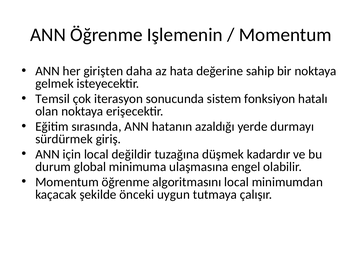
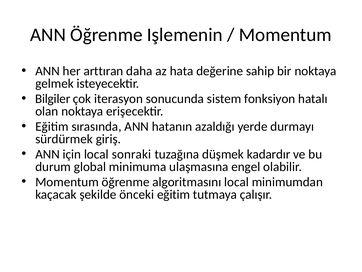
girişten: girişten -> arttıran (103, 71)
Temsil: Temsil -> Bilgiler (53, 99)
değildir: değildir -> sonraki (131, 154)
önceki uygun: uygun -> eğitim (174, 194)
